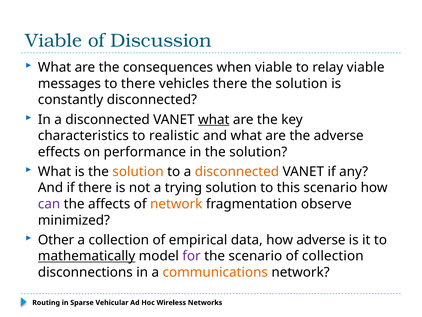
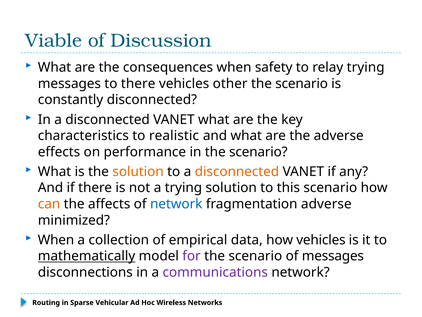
when viable: viable -> safety (274, 67)
relay viable: viable -> trying (366, 67)
vehicles there: there -> other (230, 84)
solution: solution -> scenario (302, 84)
what underline: present -> none (214, 119)
in the solution: solution -> scenario (258, 152)
can colour: purple -> orange (49, 204)
network colour: orange -> blue (176, 204)
fragmentation observe: observe -> adverse (326, 204)
Other: Other -> When (56, 240)
how adverse: adverse -> vehicles (321, 240)
of collection: collection -> messages (333, 256)
communications colour: orange -> purple (215, 272)
